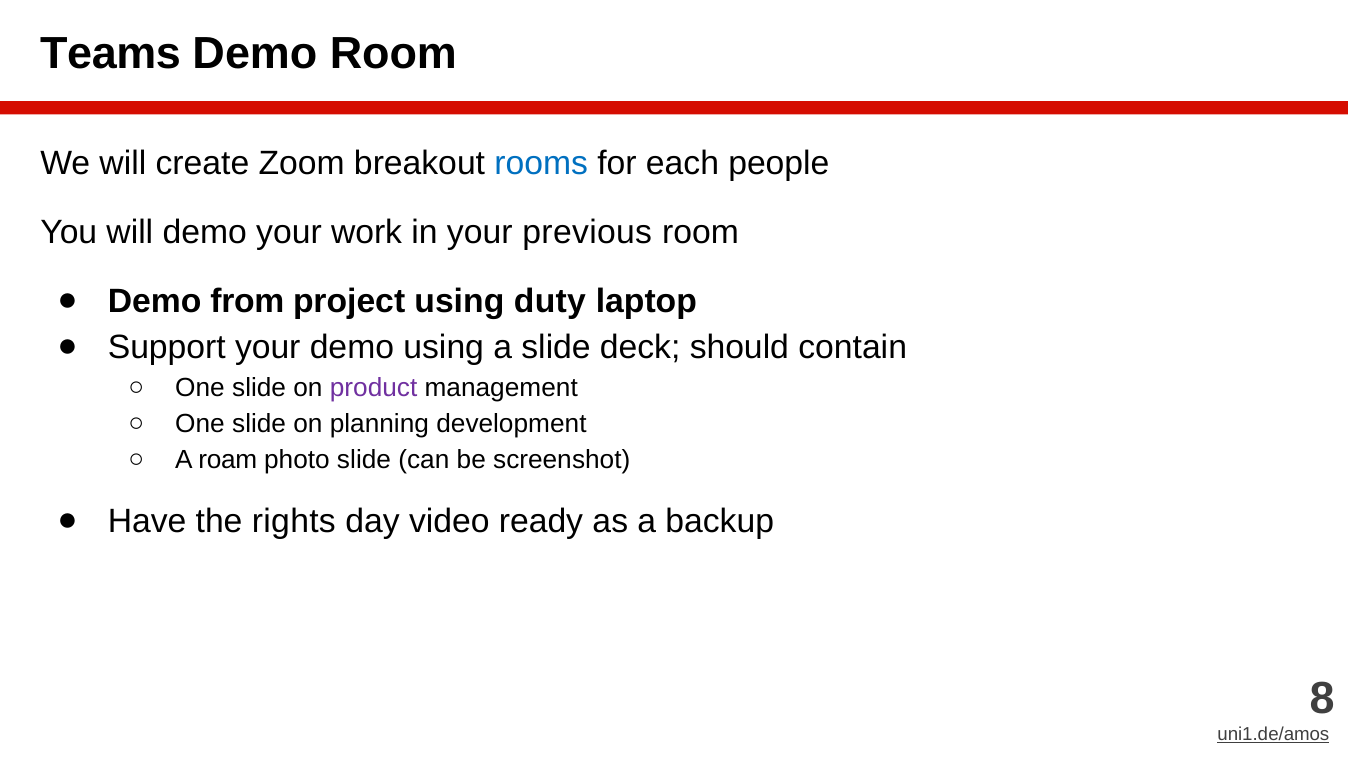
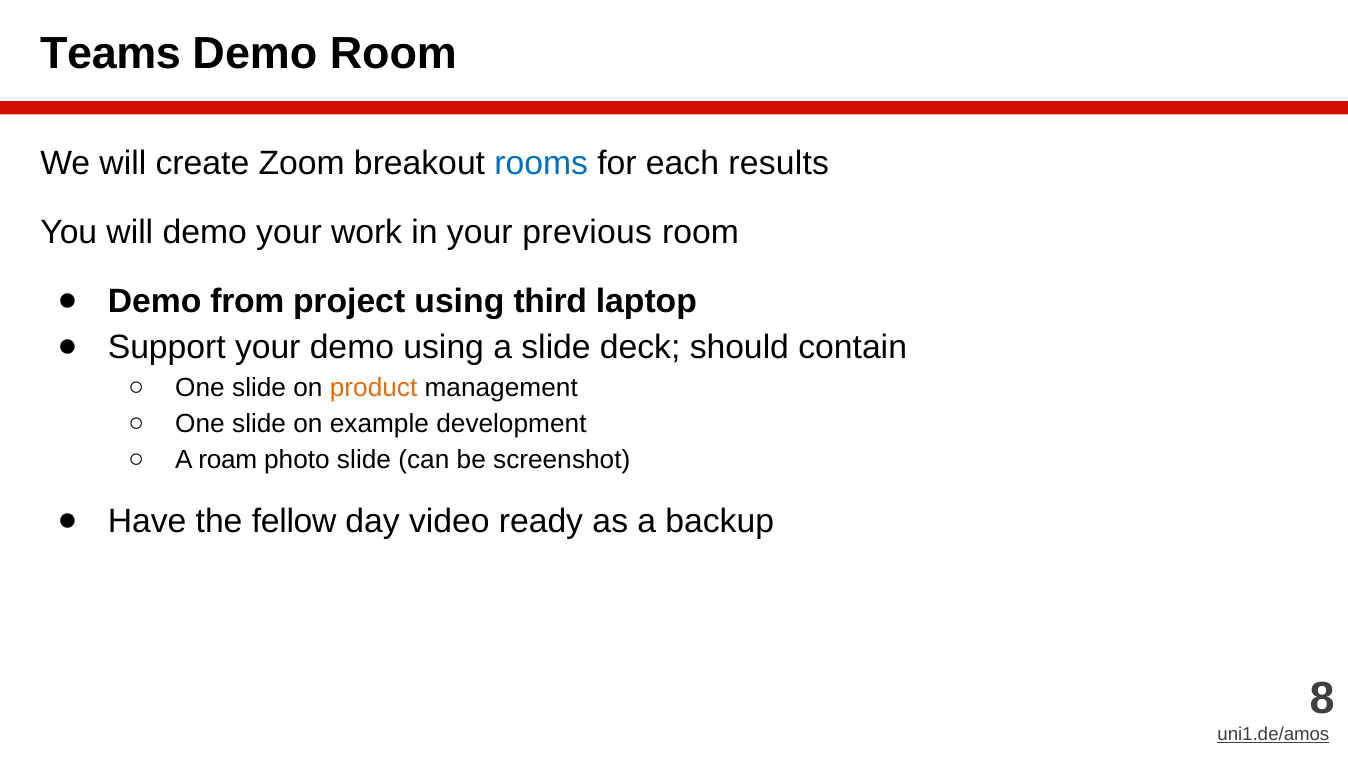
people: people -> results (779, 163)
duty: duty -> third (550, 301)
product colour: purple -> orange (374, 388)
planning: planning -> example (379, 424)
rights: rights -> fellow (294, 521)
